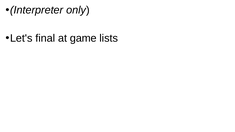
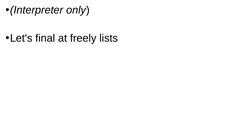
game: game -> freely (83, 38)
